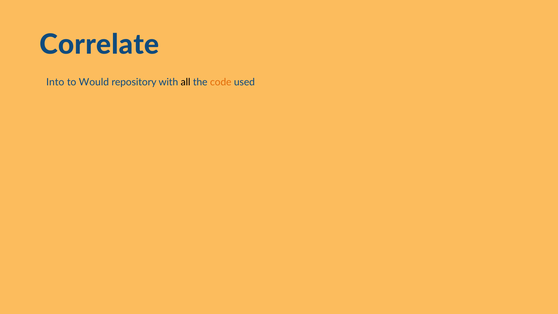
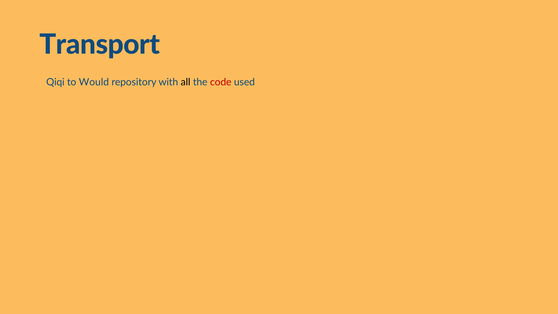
Correlate: Correlate -> Transport (100, 45)
Into: Into -> Qiqi (55, 82)
code colour: orange -> red (221, 82)
